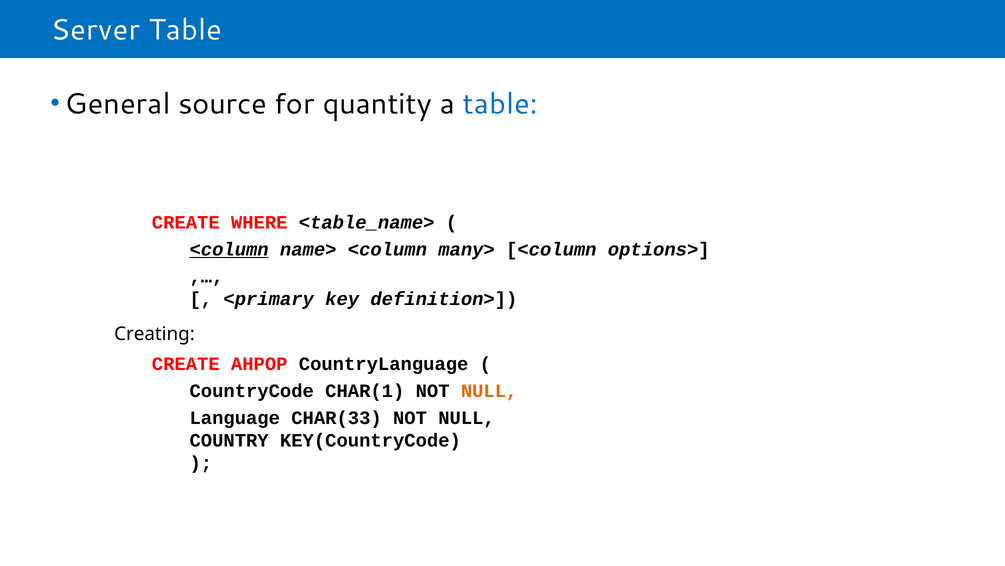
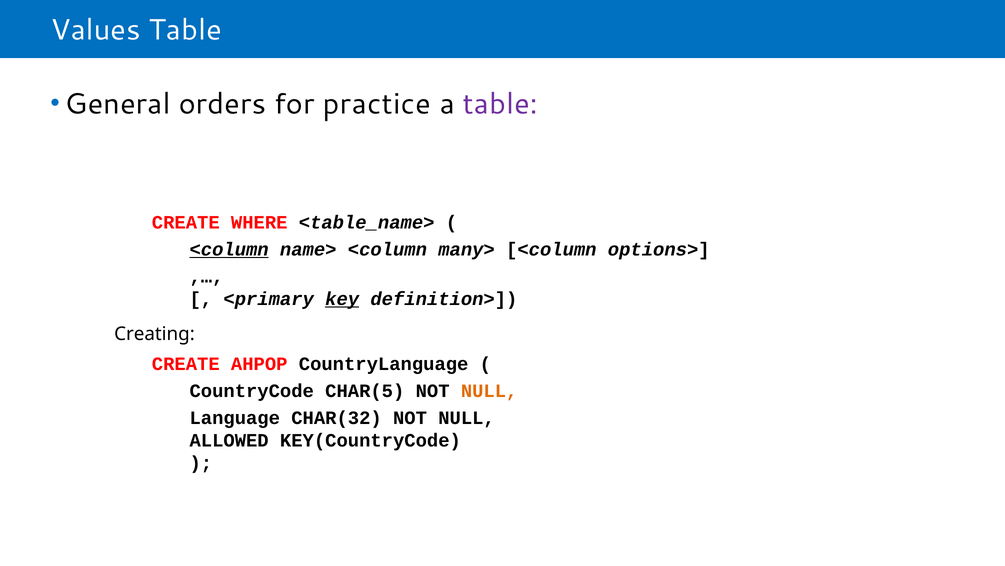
Server: Server -> Values (96, 30)
source: source -> orders (222, 104)
quantity: quantity -> practice (377, 104)
table colour: blue -> purple (500, 104)
key underline: none -> present (342, 299)
CHAR(1: CHAR(1 -> CHAR(5 (365, 390)
CHAR(33: CHAR(33 -> CHAR(32 (337, 417)
COUNTRY: COUNTRY -> ALLOWED (229, 440)
